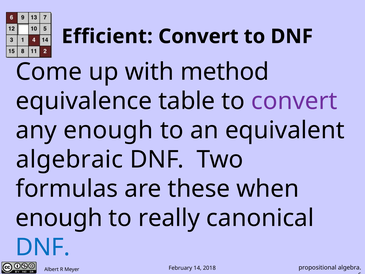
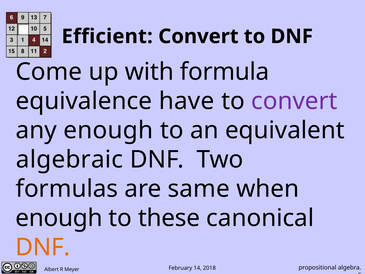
method: method -> formula (225, 72)
table: table -> have (187, 101)
these: these -> same (199, 189)
really: really -> these (169, 218)
DNF colour: blue -> orange (43, 247)
